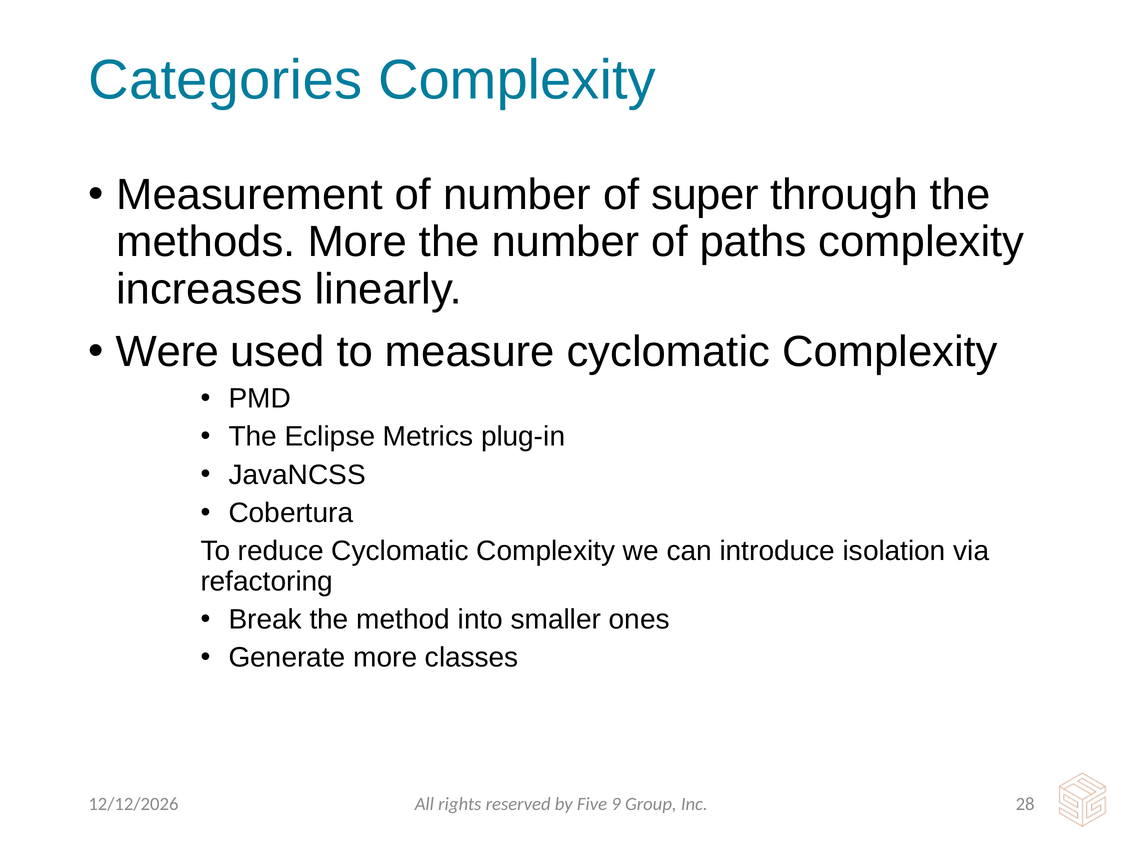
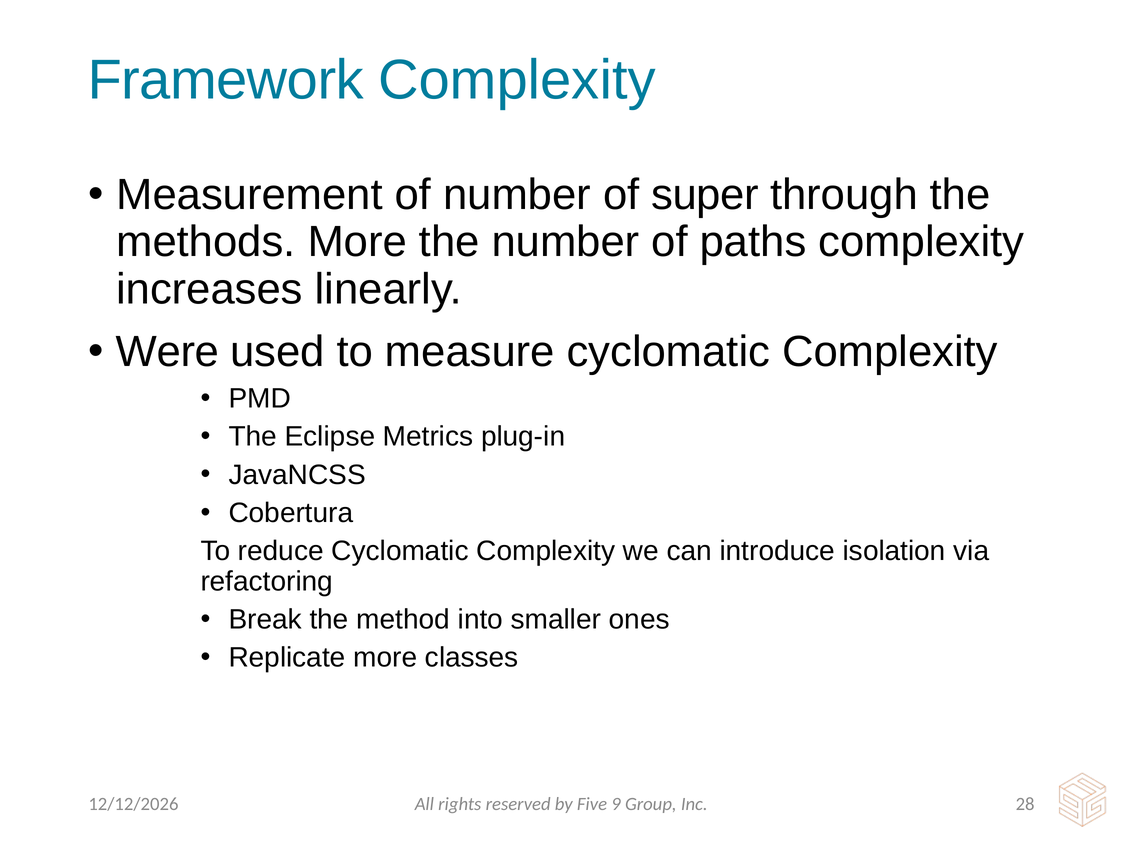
Categories: Categories -> Framework (226, 80)
Generate: Generate -> Replicate (287, 658)
